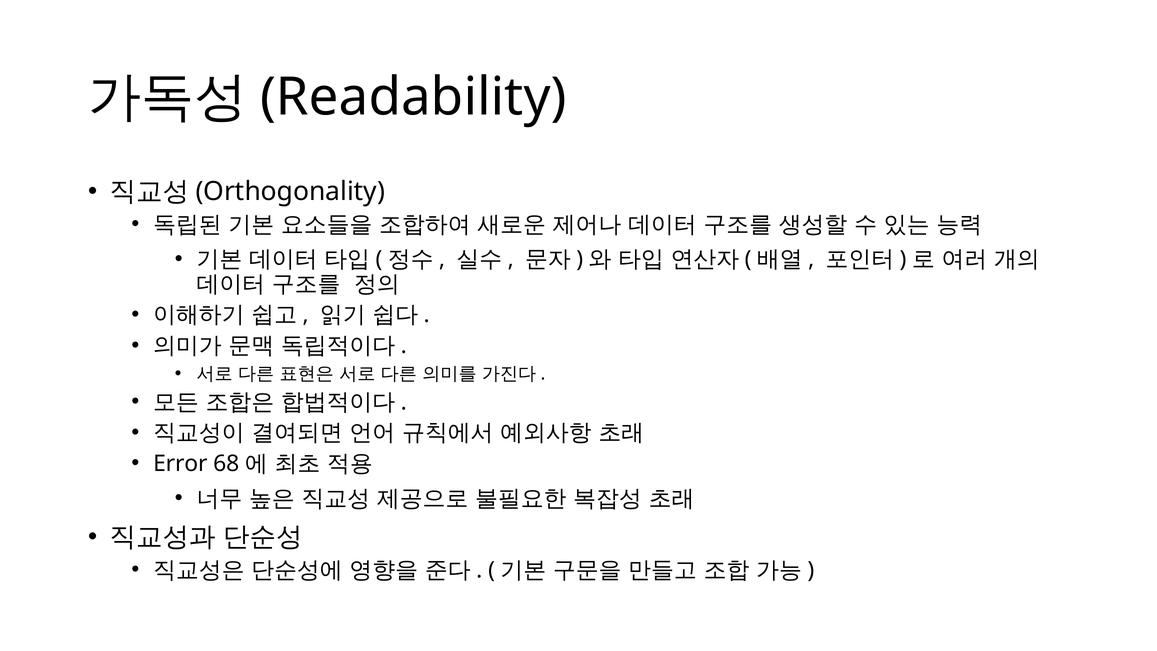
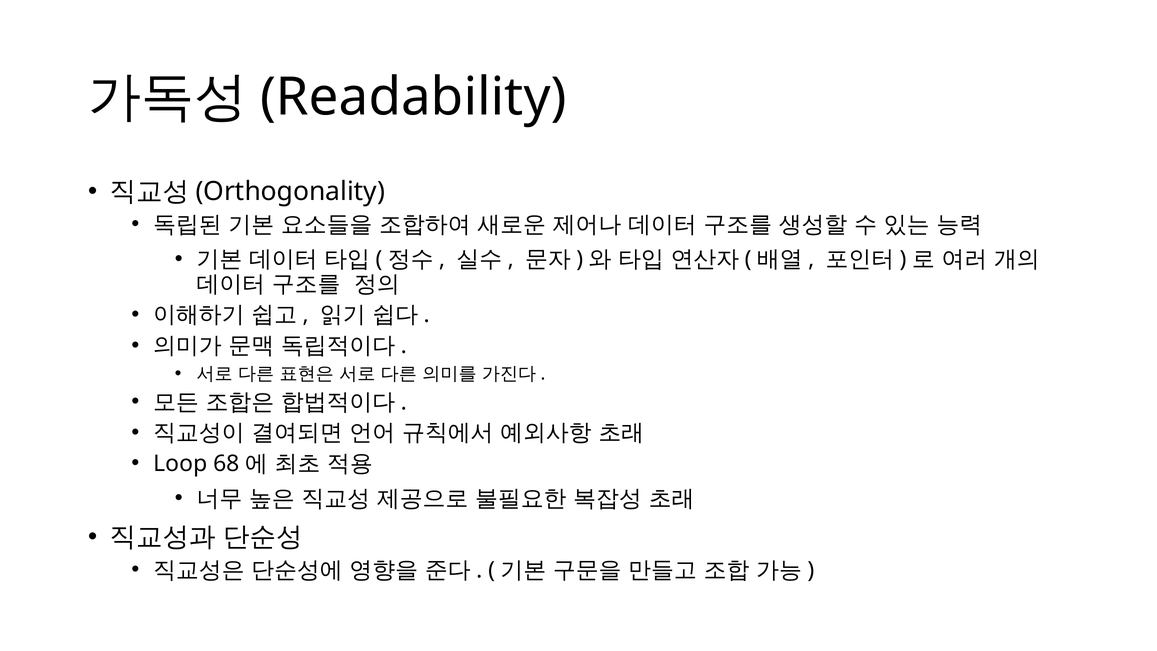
Error: Error -> Loop (180, 463)
